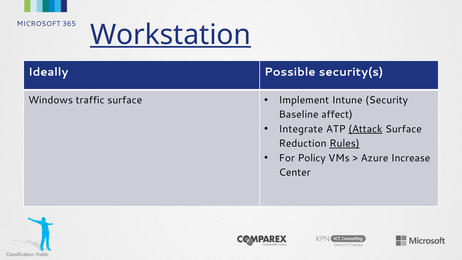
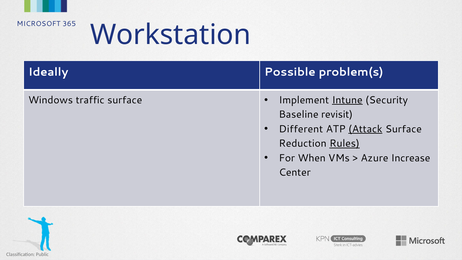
Workstation underline: present -> none (171, 35)
security(s: security(s -> problem(s (351, 72)
Intune underline: none -> present (347, 100)
affect: affect -> revisit (337, 114)
Integrate: Integrate -> Different (301, 129)
Policy: Policy -> When (312, 158)
